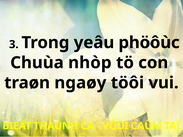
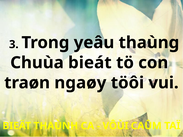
phöôùc: phöôùc -> thaùng (149, 43)
nhòp: nhòp -> bieát (90, 63)
